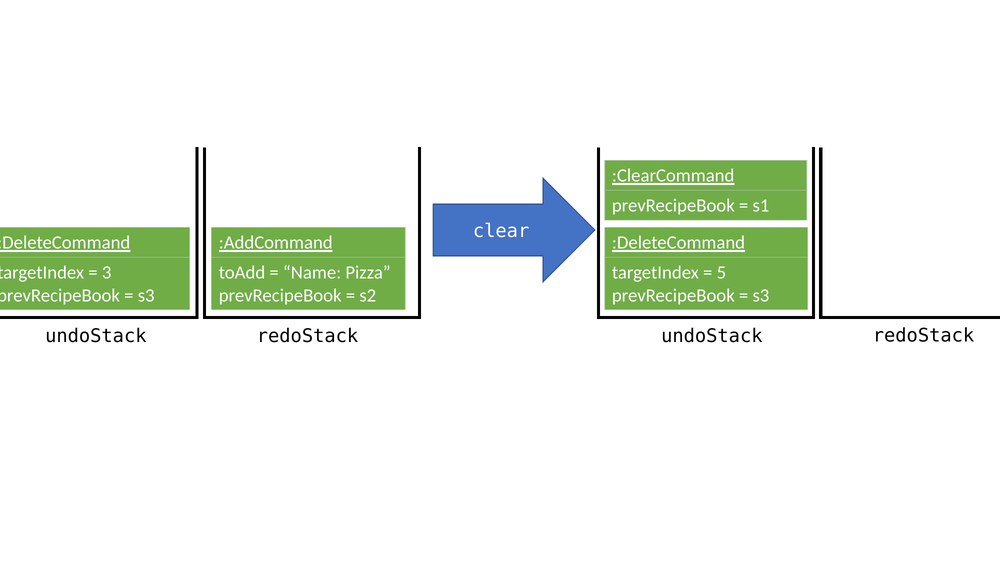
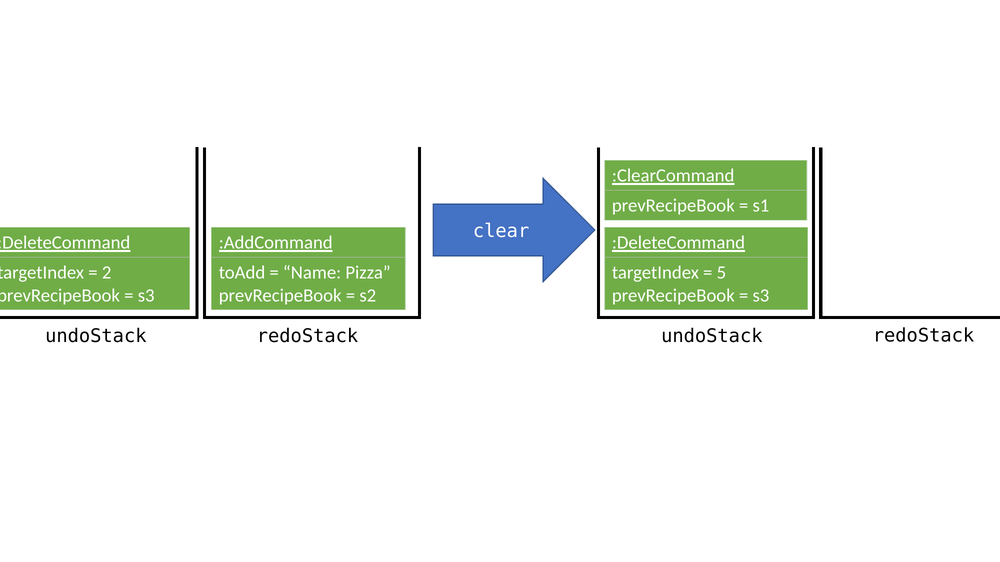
3: 3 -> 2 (107, 273)
